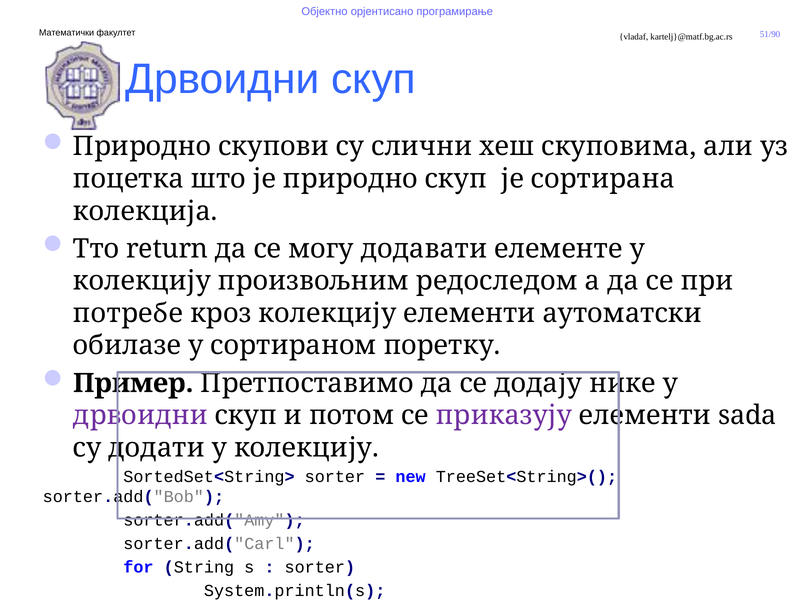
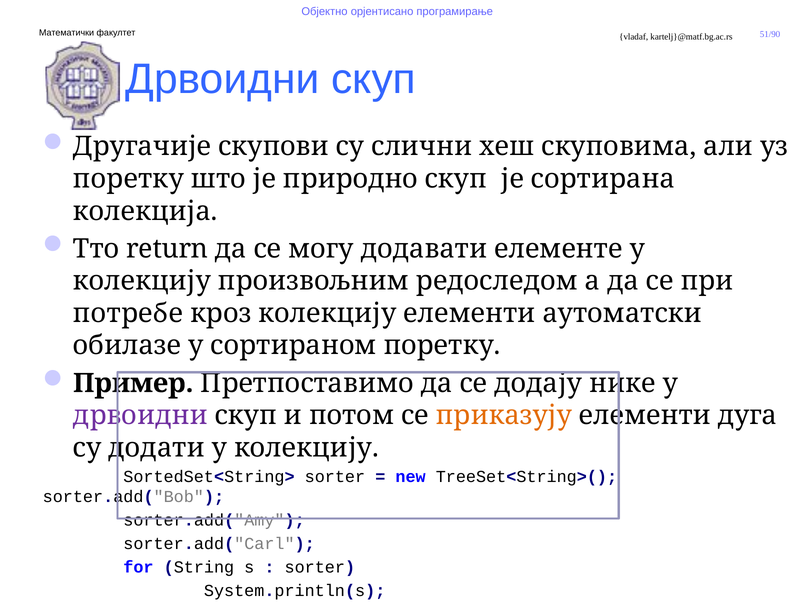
Природно: Природно -> Другачије (142, 146)
поцетка: поцетка -> поретку (128, 179)
приказују colour: purple -> orange (504, 415)
sada: sada -> дуга (747, 415)
